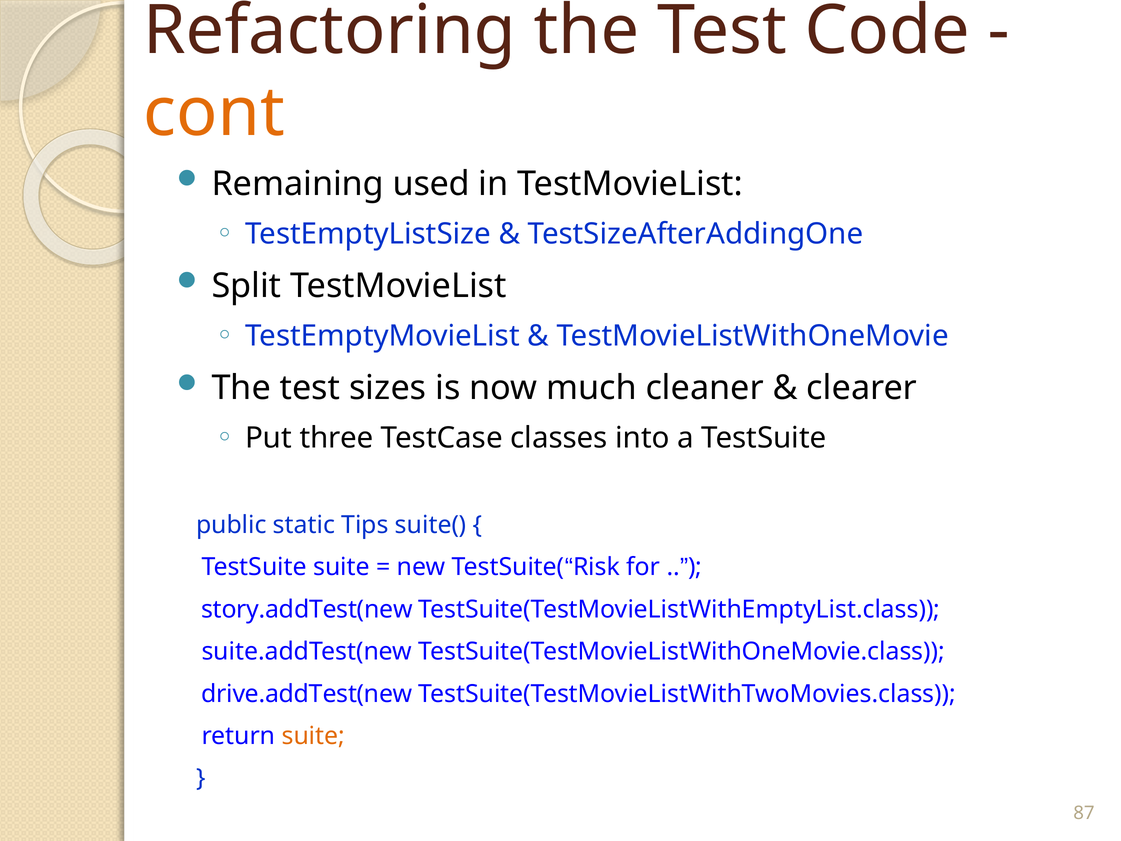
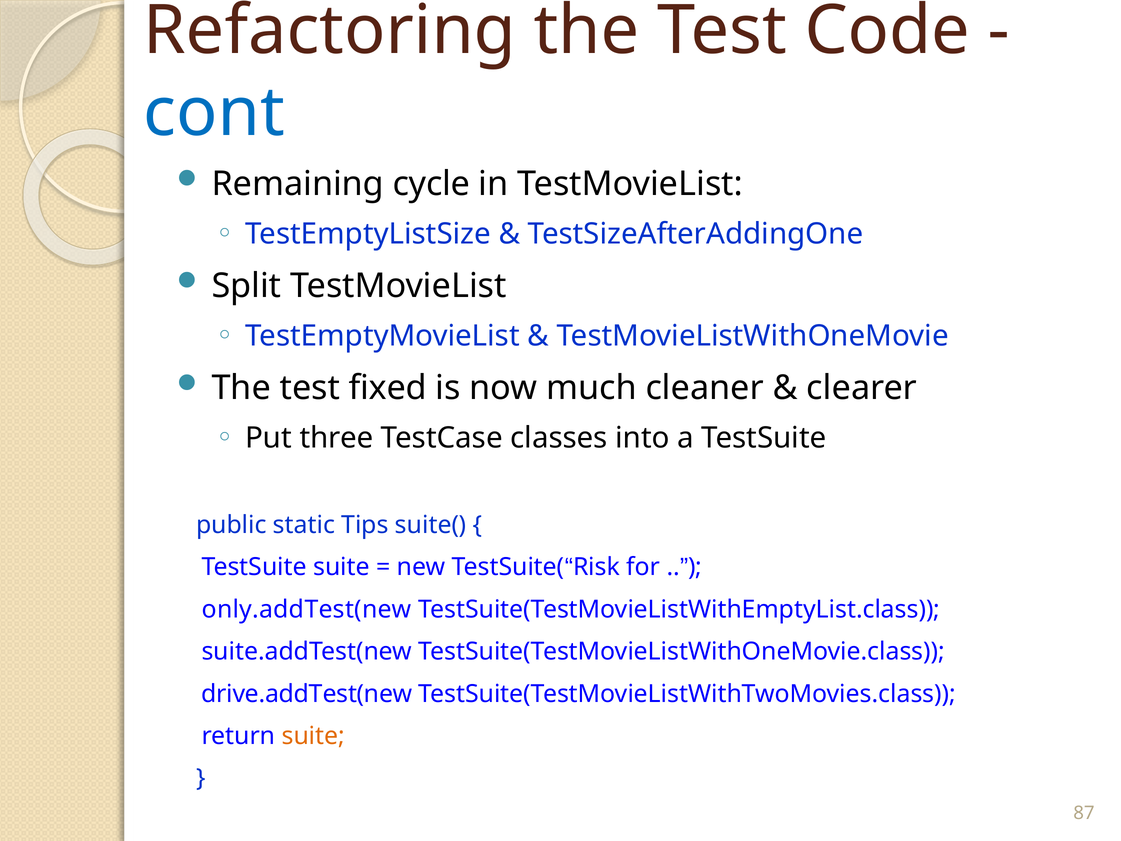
cont colour: orange -> blue (214, 113)
used: used -> cycle (431, 184)
sizes: sizes -> fixed (388, 388)
story.addTest(new: story.addTest(new -> only.addTest(new (307, 609)
